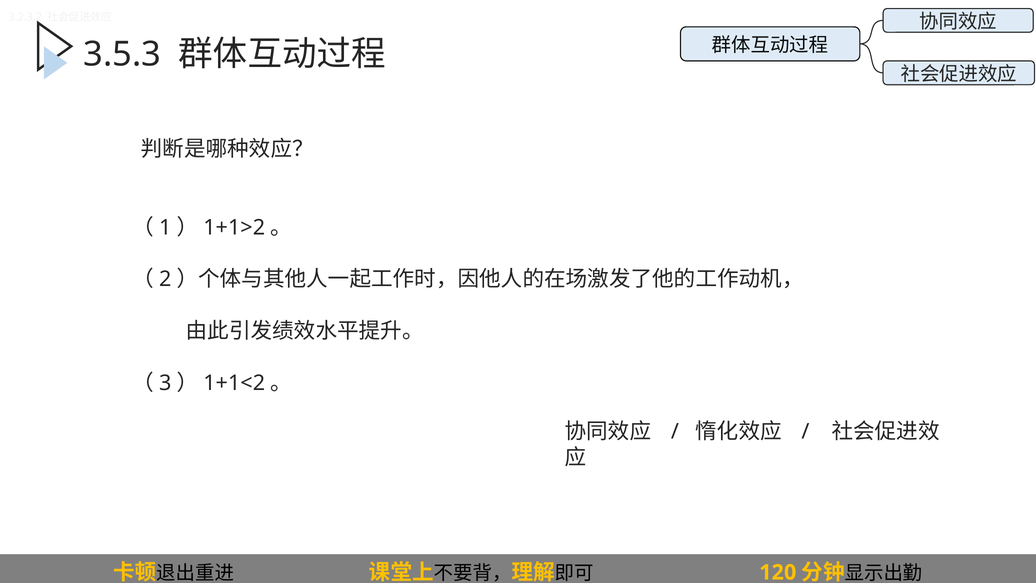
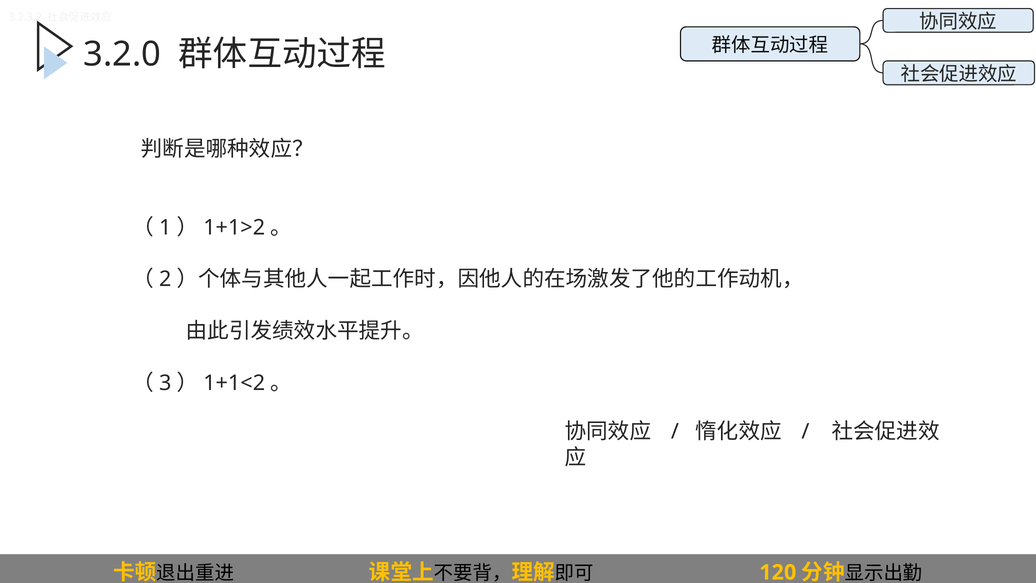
3.5.3: 3.5.3 -> 3.2.0 (122, 54)
